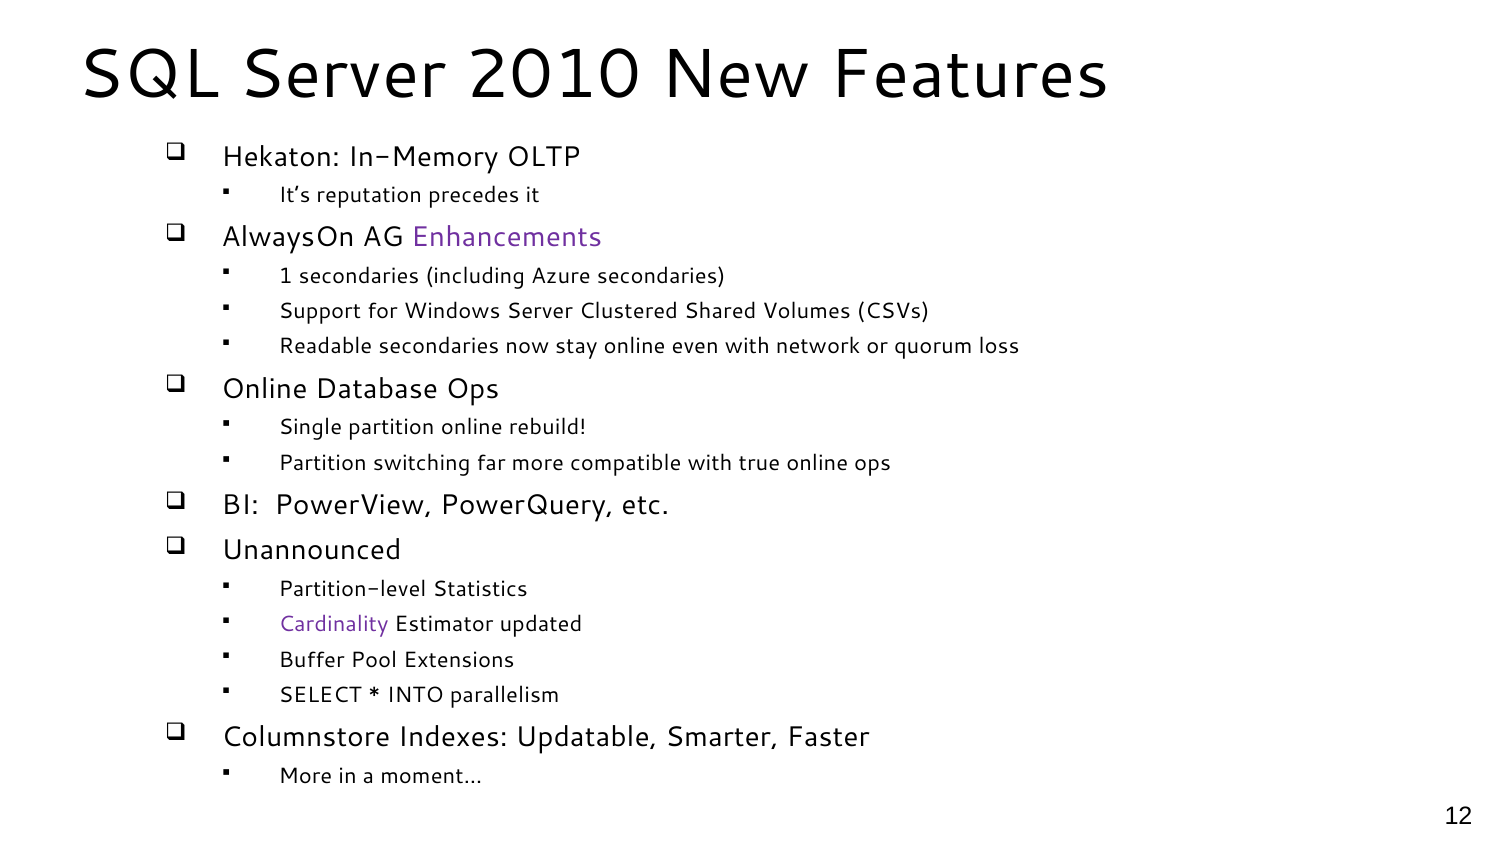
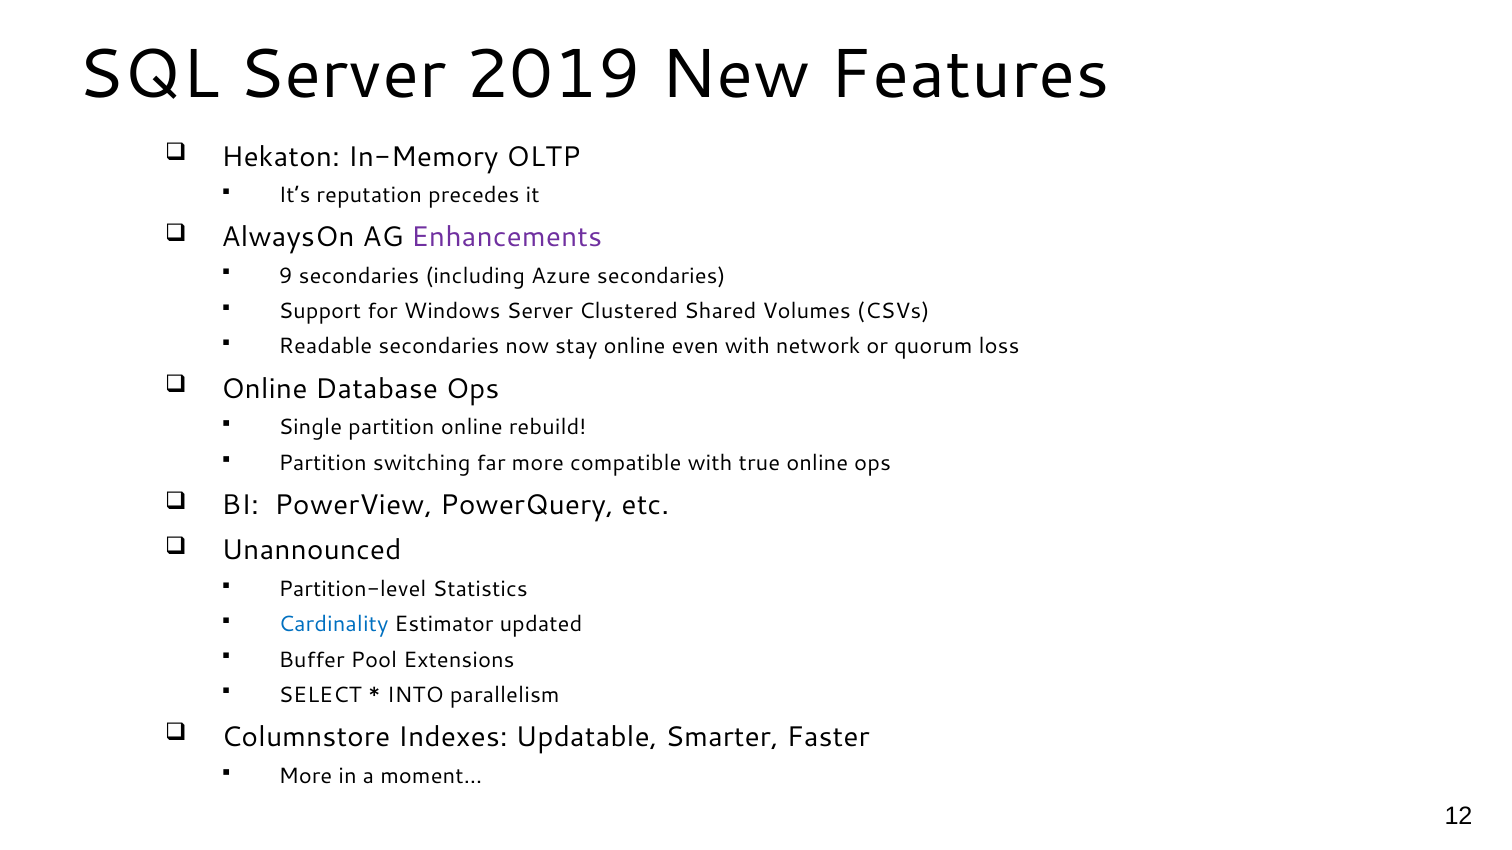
2010: 2010 -> 2019 (554, 75)
1: 1 -> 9 (286, 276)
Cardinality colour: purple -> blue (333, 625)
